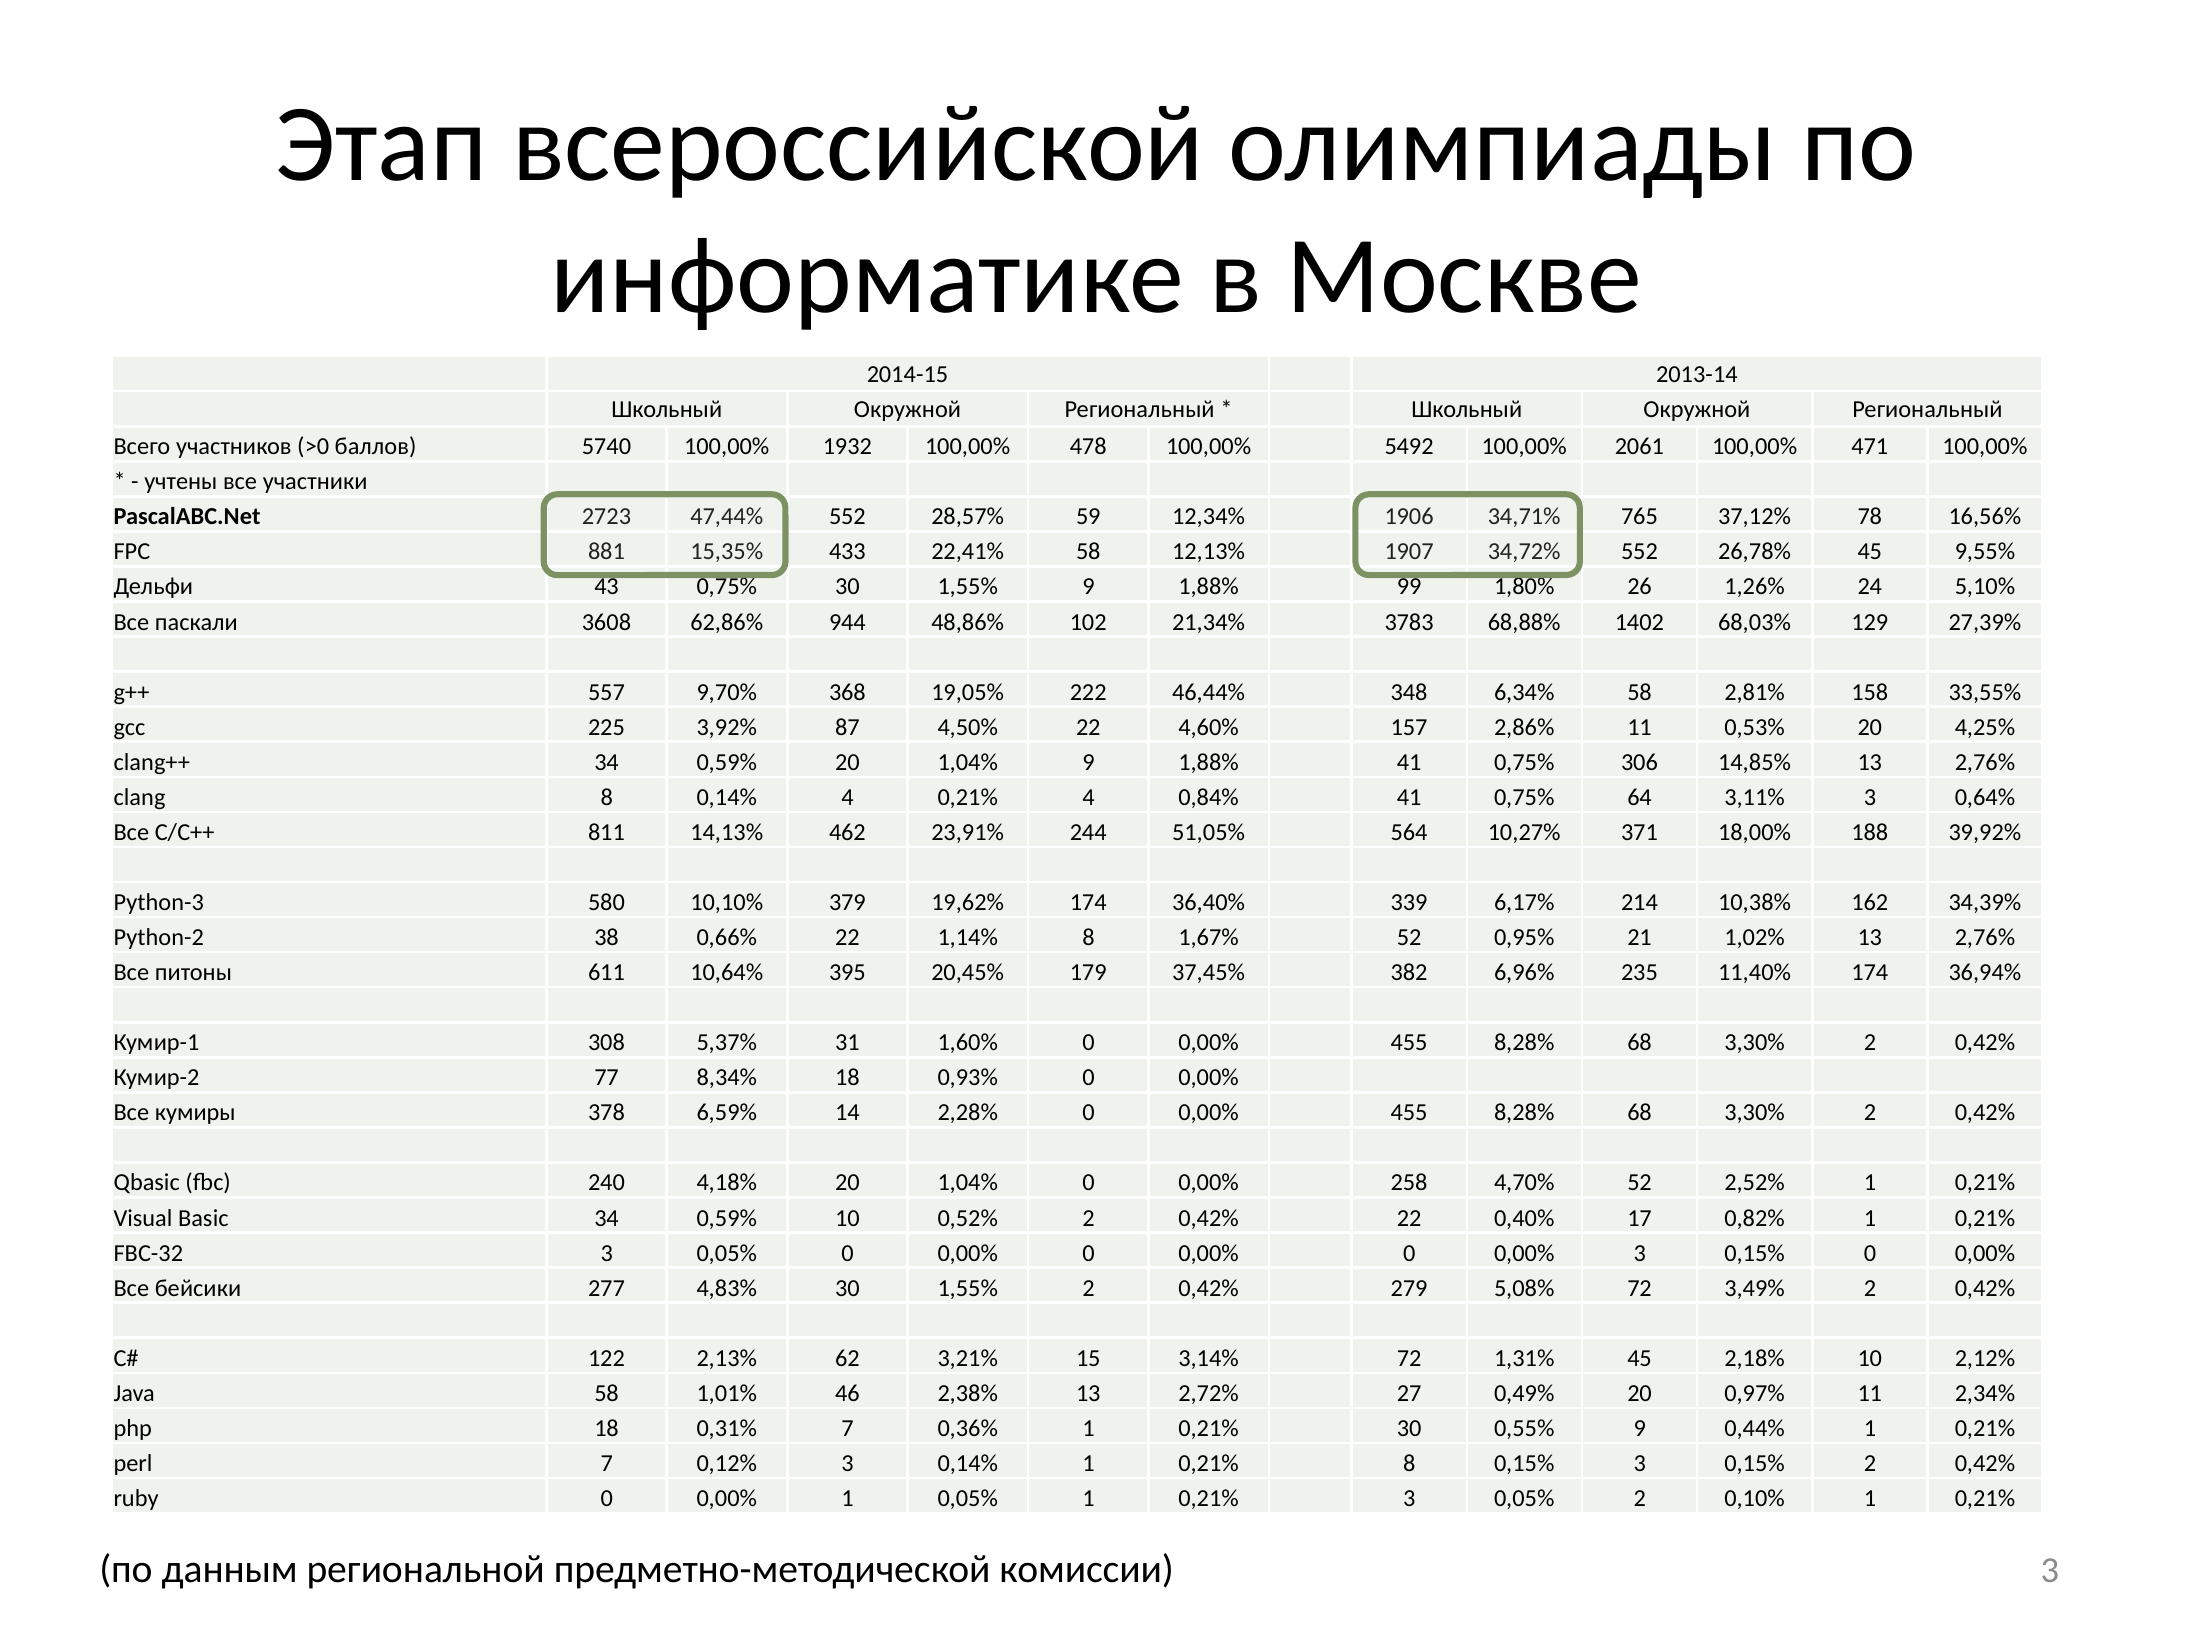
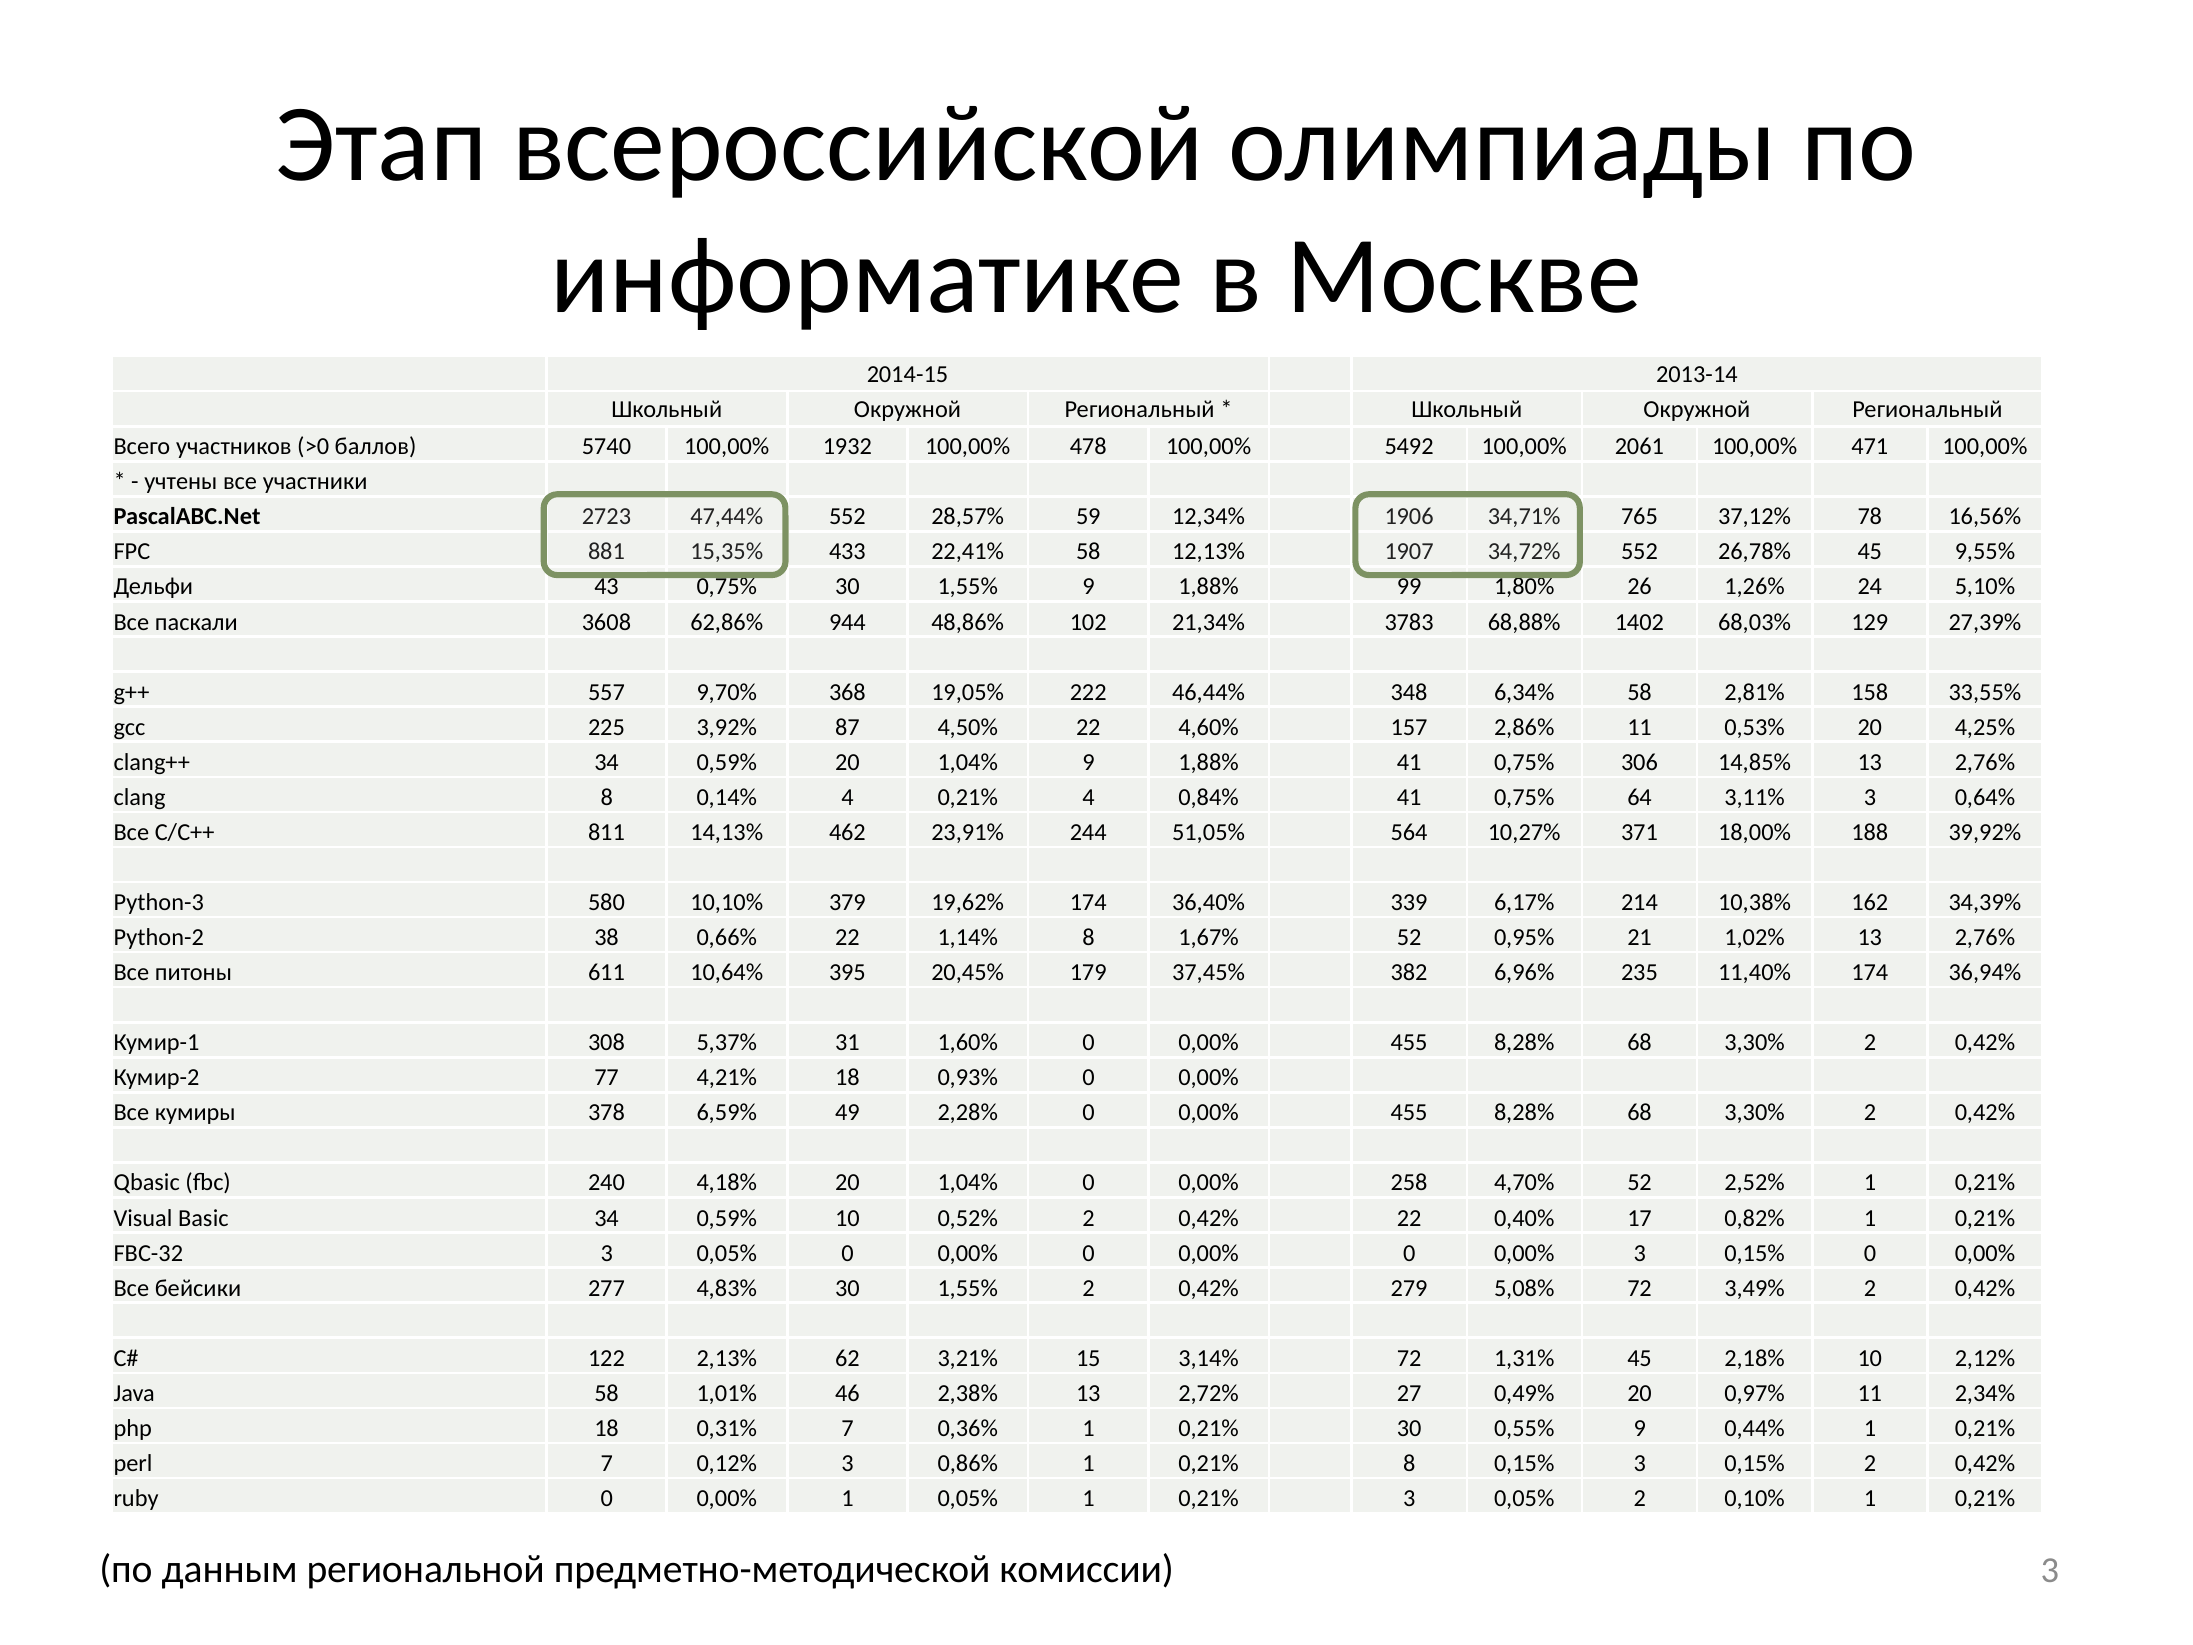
8,34%: 8,34% -> 4,21% (727, 1078)
14: 14 -> 49 (848, 1113)
3 0,14%: 0,14% -> 0,86% (968, 1463)
